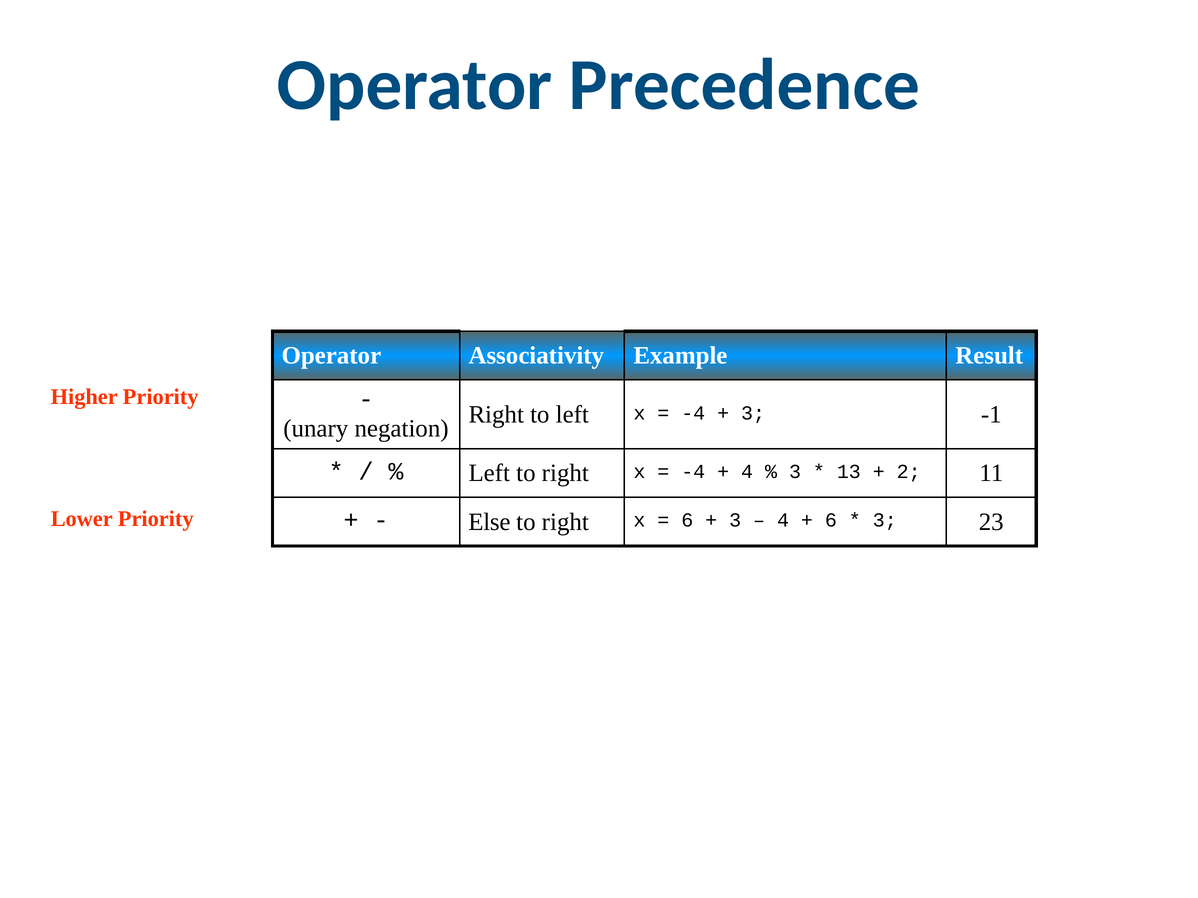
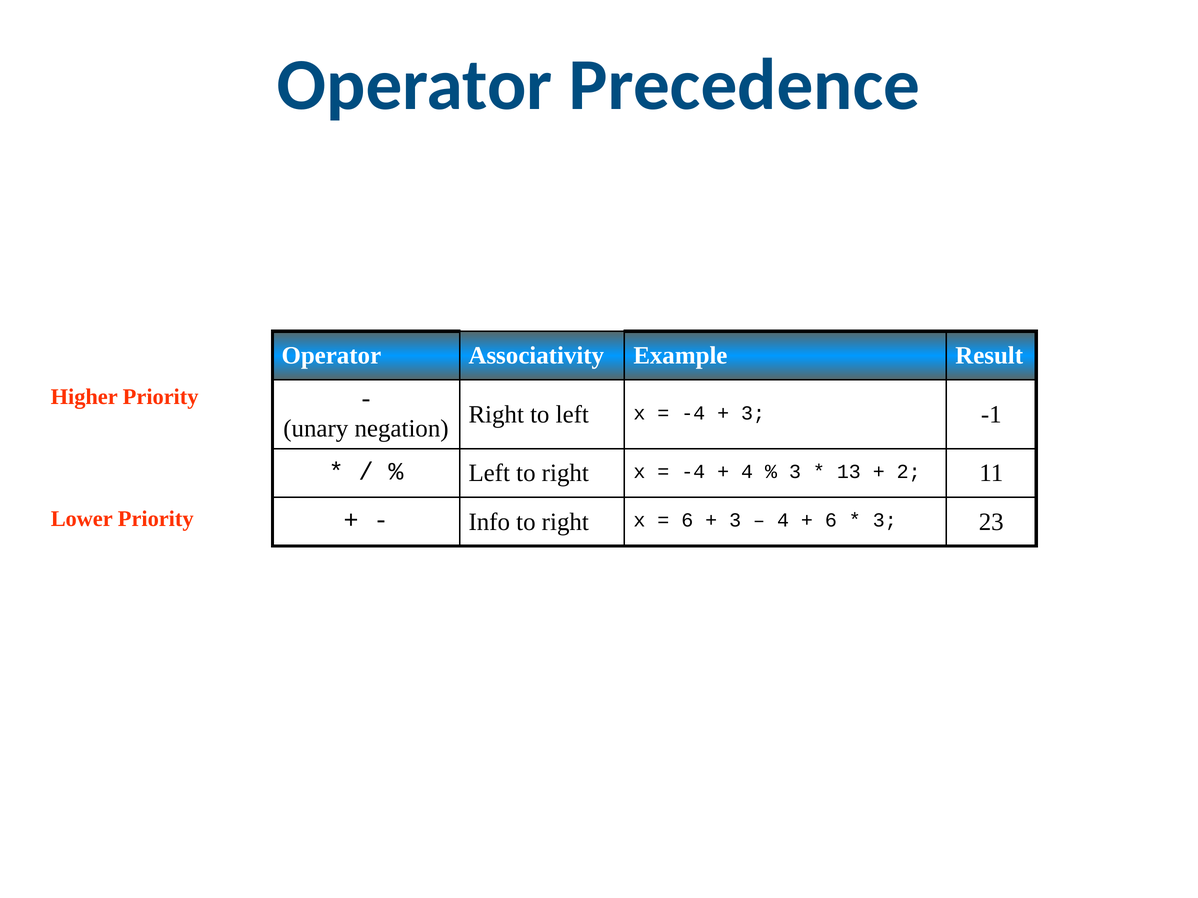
Else: Else -> Info (489, 522)
